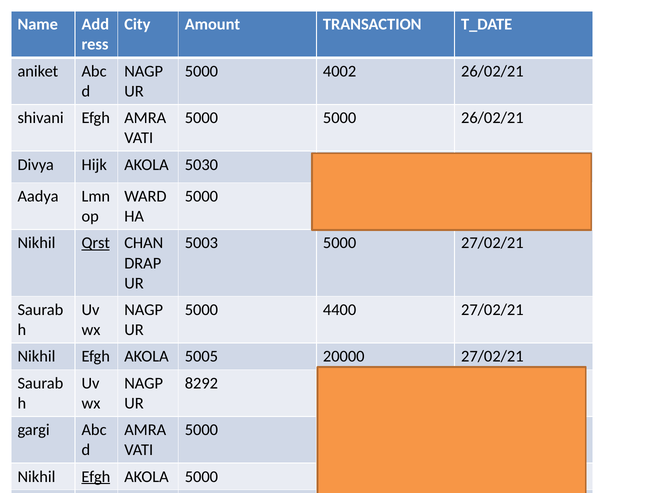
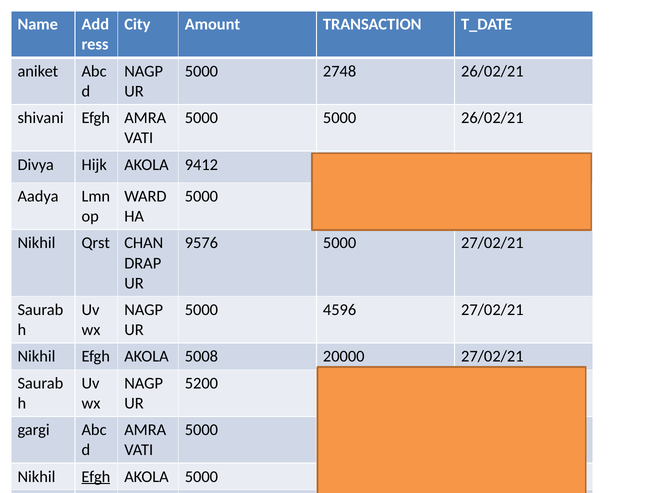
4002: 4002 -> 2748 (340, 71)
5030: 5030 -> 9412 (201, 165)
Qrst underline: present -> none (96, 243)
5003: 5003 -> 9576 (201, 243)
4400: 4400 -> 4596 (340, 310)
5005: 5005 -> 5008 (201, 356)
8292: 8292 -> 5200 (201, 383)
